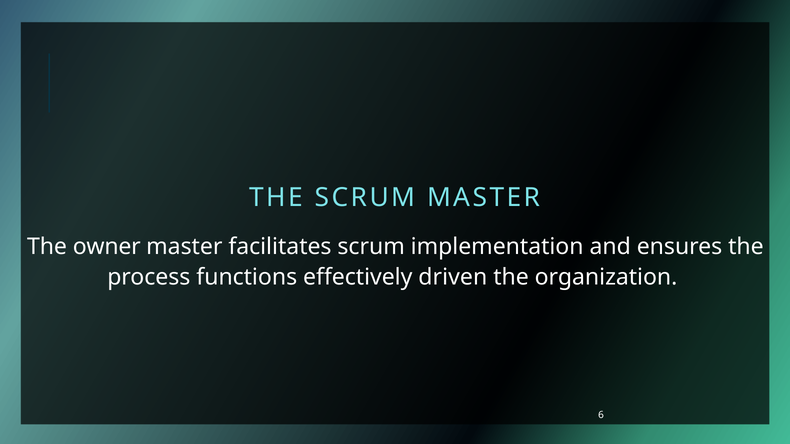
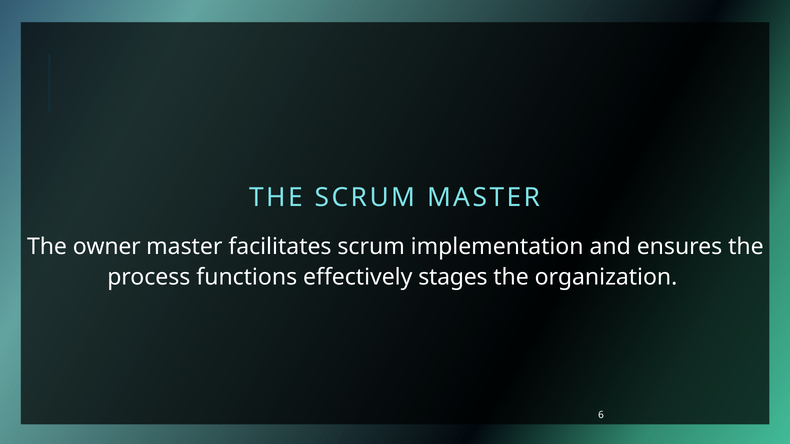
driven: driven -> stages (453, 277)
